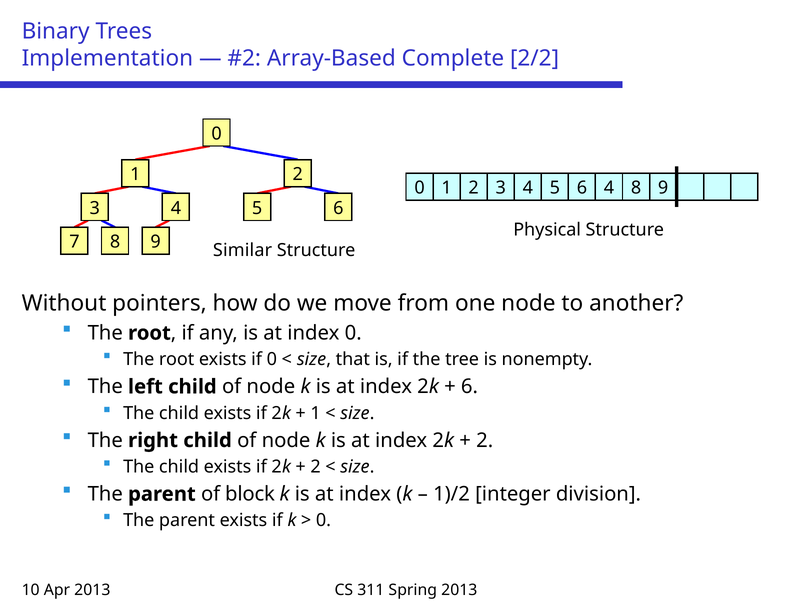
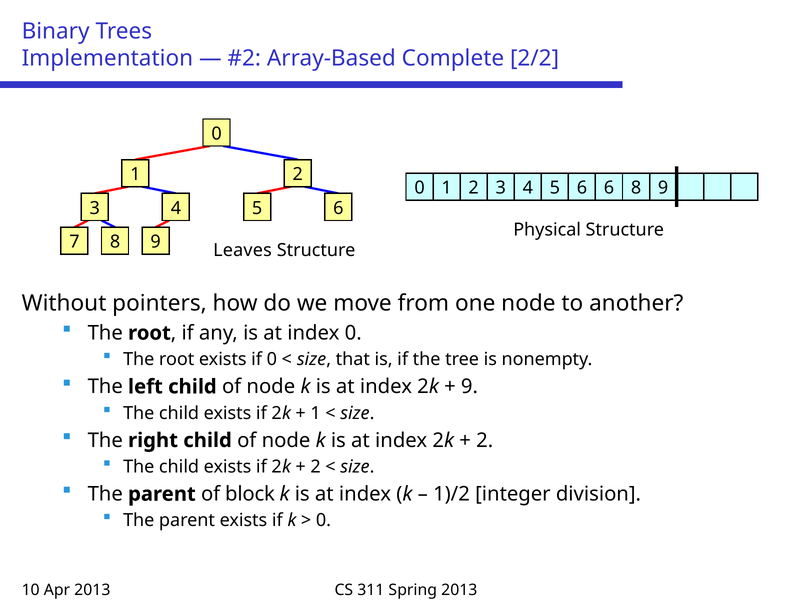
6 4: 4 -> 6 (609, 188)
Similar: Similar -> Leaves (243, 250)
6: 6 -> 9 (470, 387)
